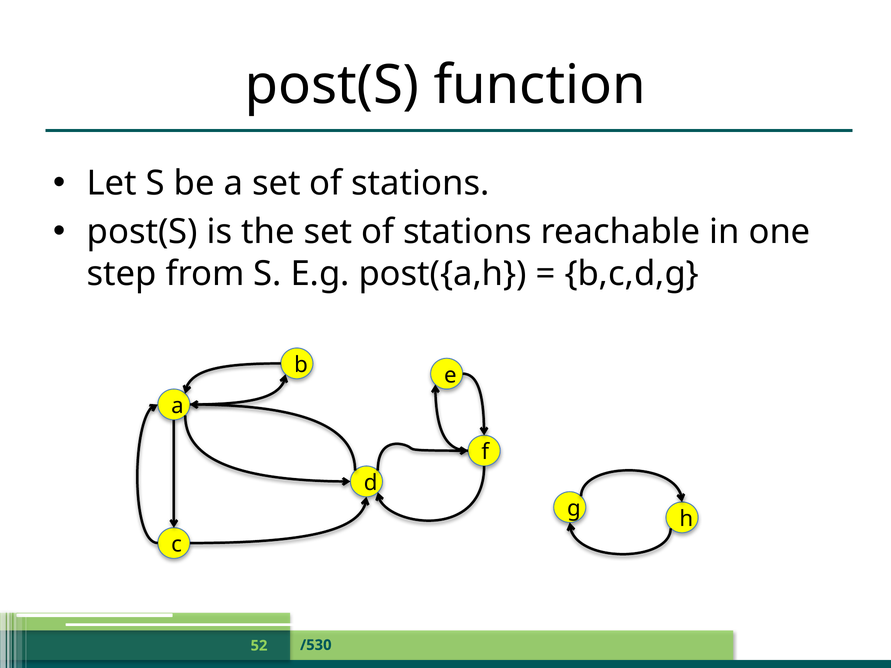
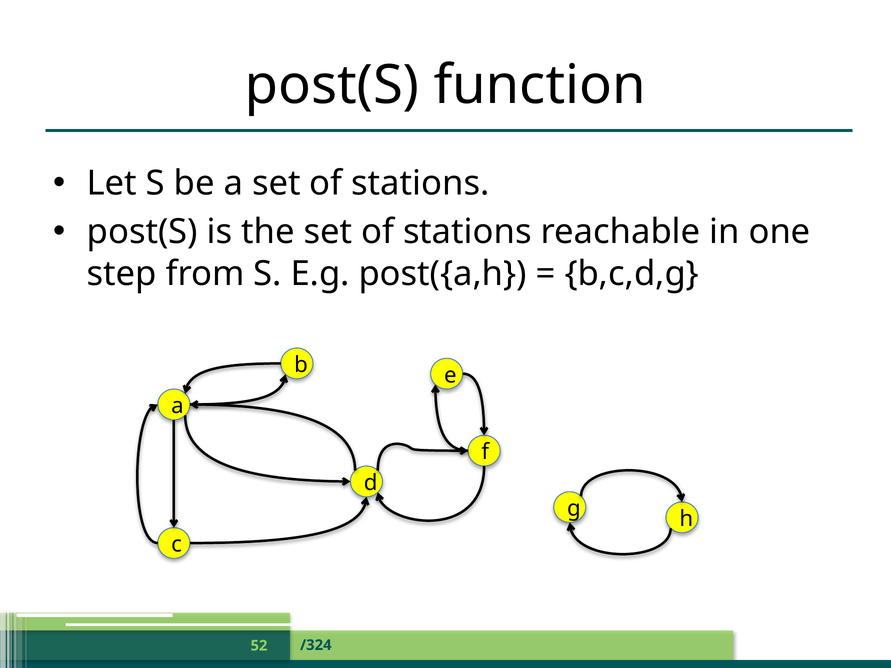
/530: /530 -> /324 (316, 645)
